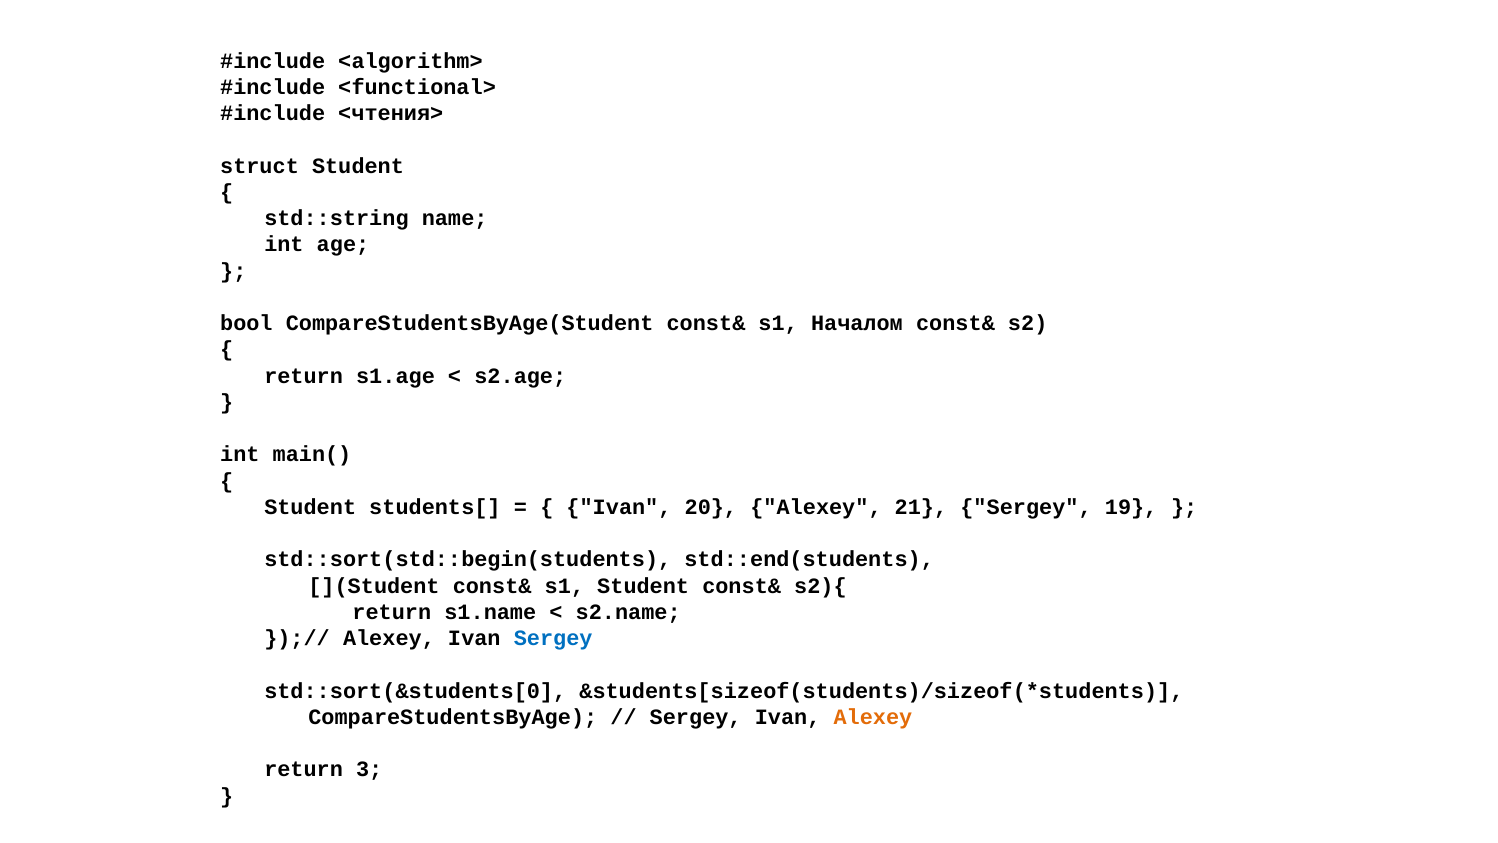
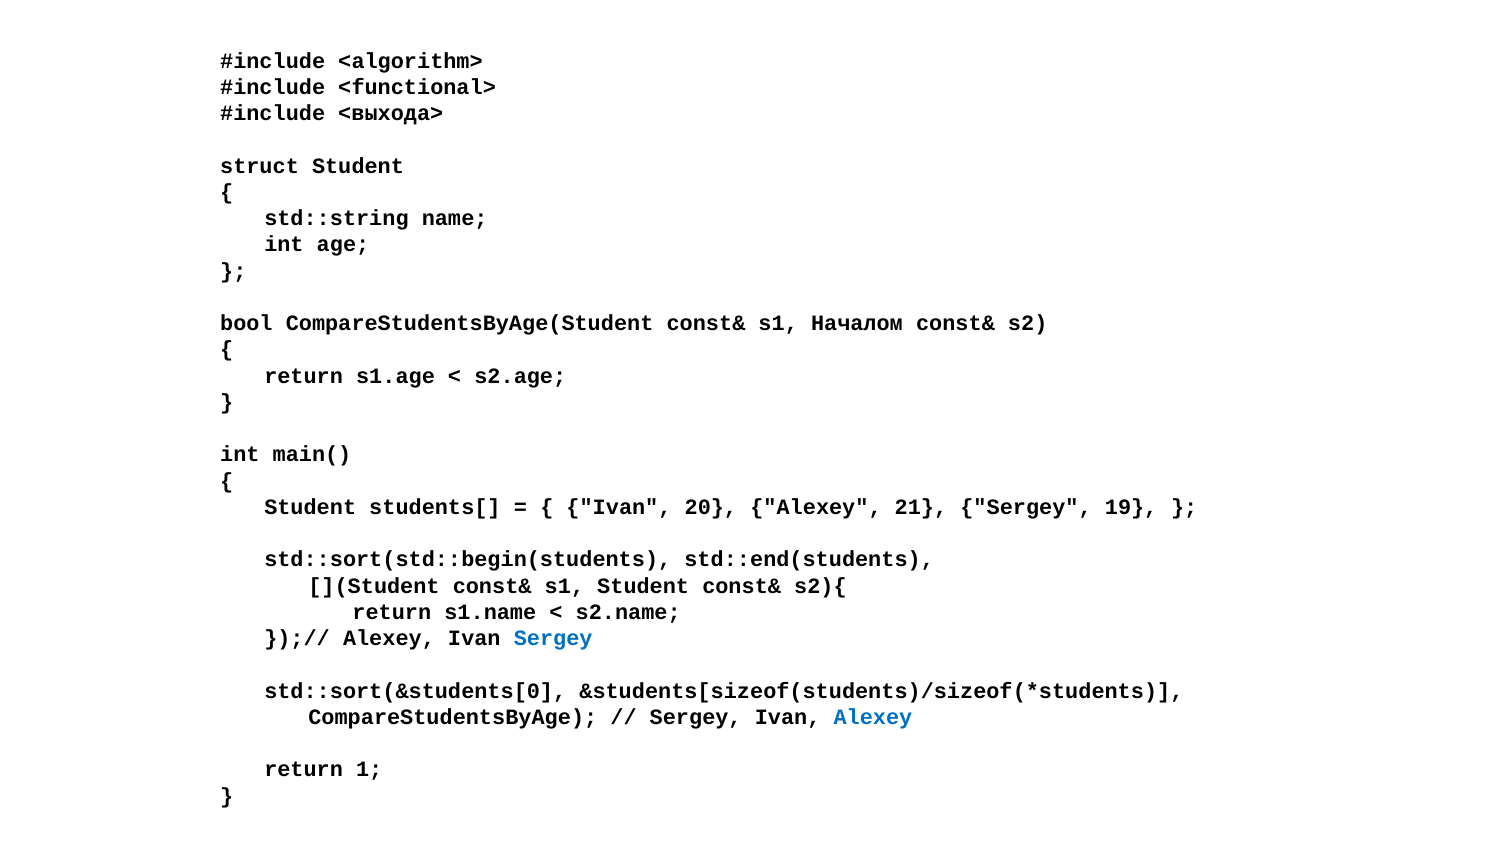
<чтения>: <чтения> -> <выхода> (391, 113)
Alexey colour: orange -> blue (873, 717)
3: 3 -> 1 (369, 769)
